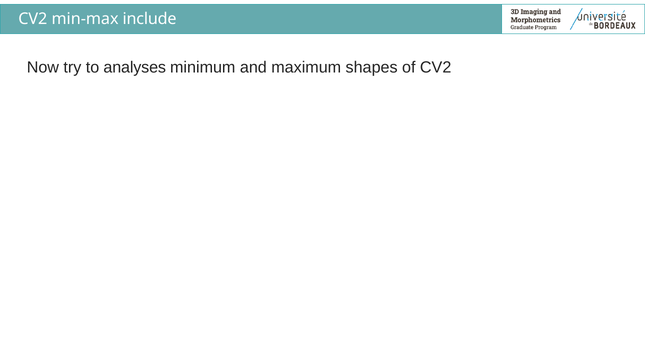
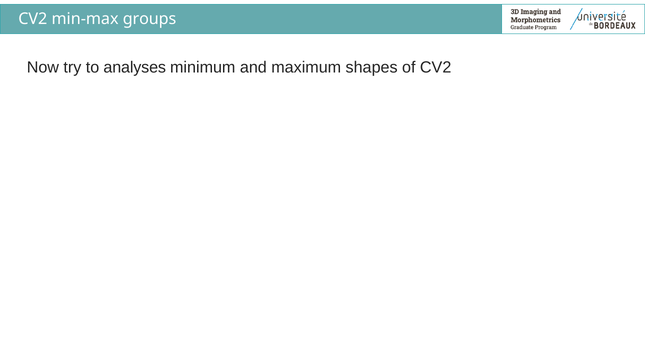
include: include -> groups (150, 19)
